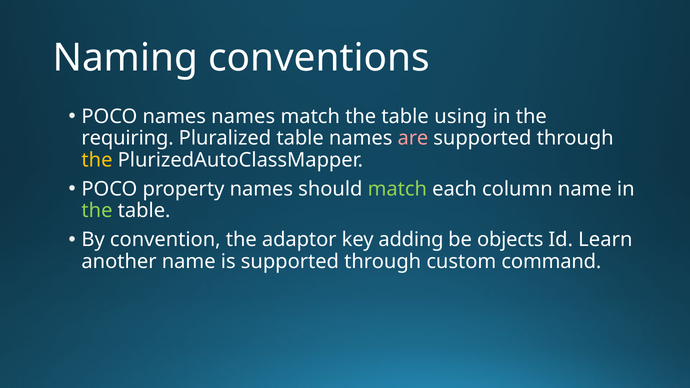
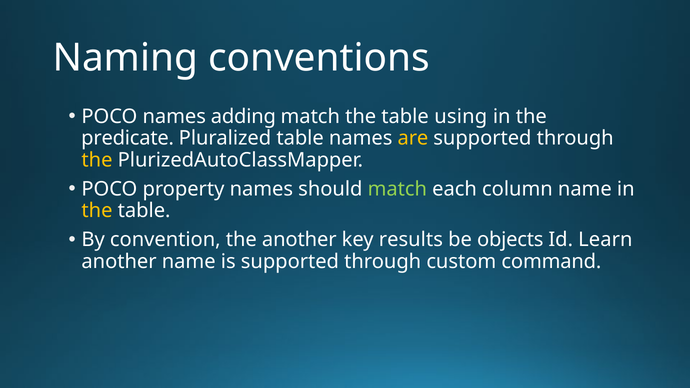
names names: names -> adding (243, 117)
requiring: requiring -> predicate (128, 138)
are colour: pink -> yellow (413, 138)
the colour: light green -> yellow (97, 211)
the adaptor: adaptor -> another (299, 240)
adding: adding -> results (411, 240)
